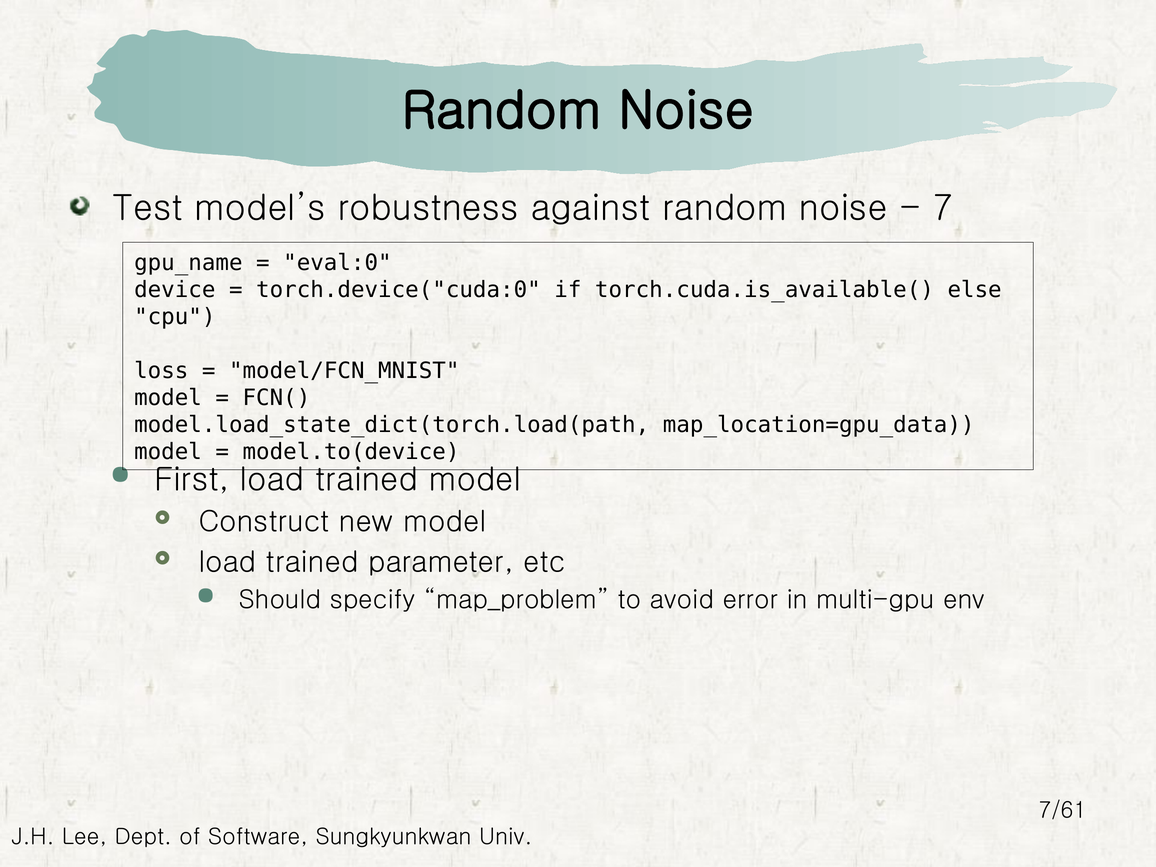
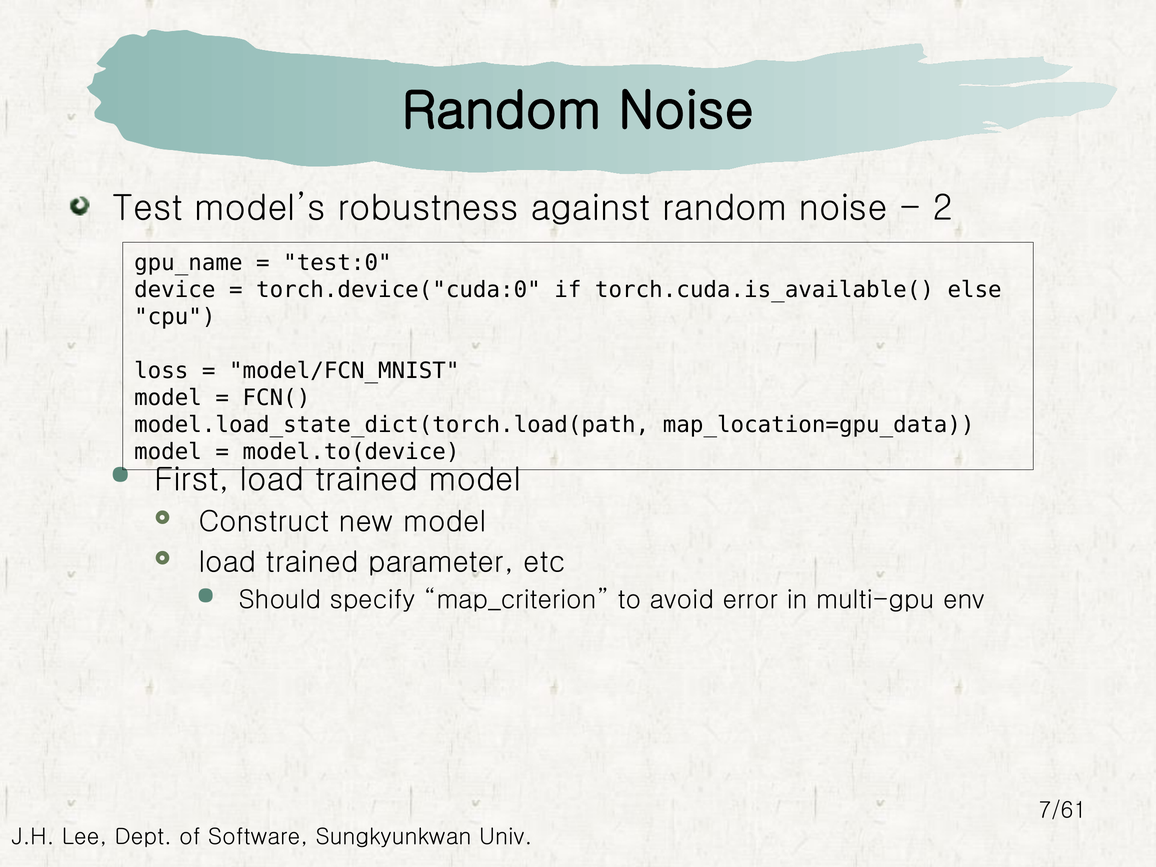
7: 7 -> 2 (943, 208)
eval:0: eval:0 -> test:0 (337, 263)
map_problem: map_problem -> map_criterion (517, 600)
